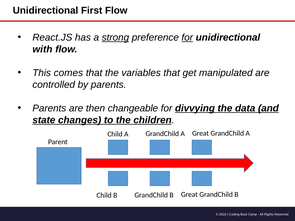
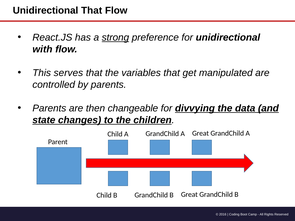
Unidirectional First: First -> That (92, 10)
for underline: present -> none (187, 38)
comes: comes -> serves (68, 73)
